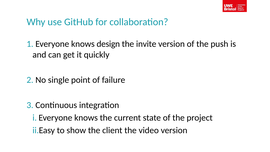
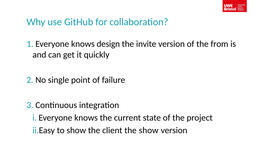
push: push -> from (219, 44)
the video: video -> show (149, 130)
